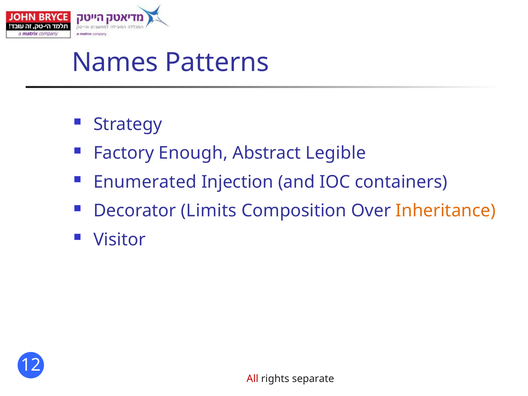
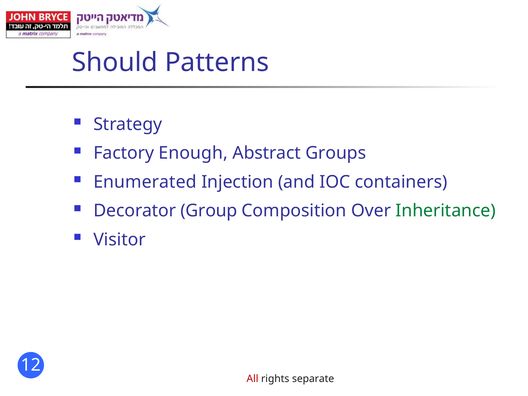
Names: Names -> Should (115, 63)
Legible: Legible -> Groups (336, 153)
Limits: Limits -> Group (209, 211)
Inheritance colour: orange -> green (446, 211)
